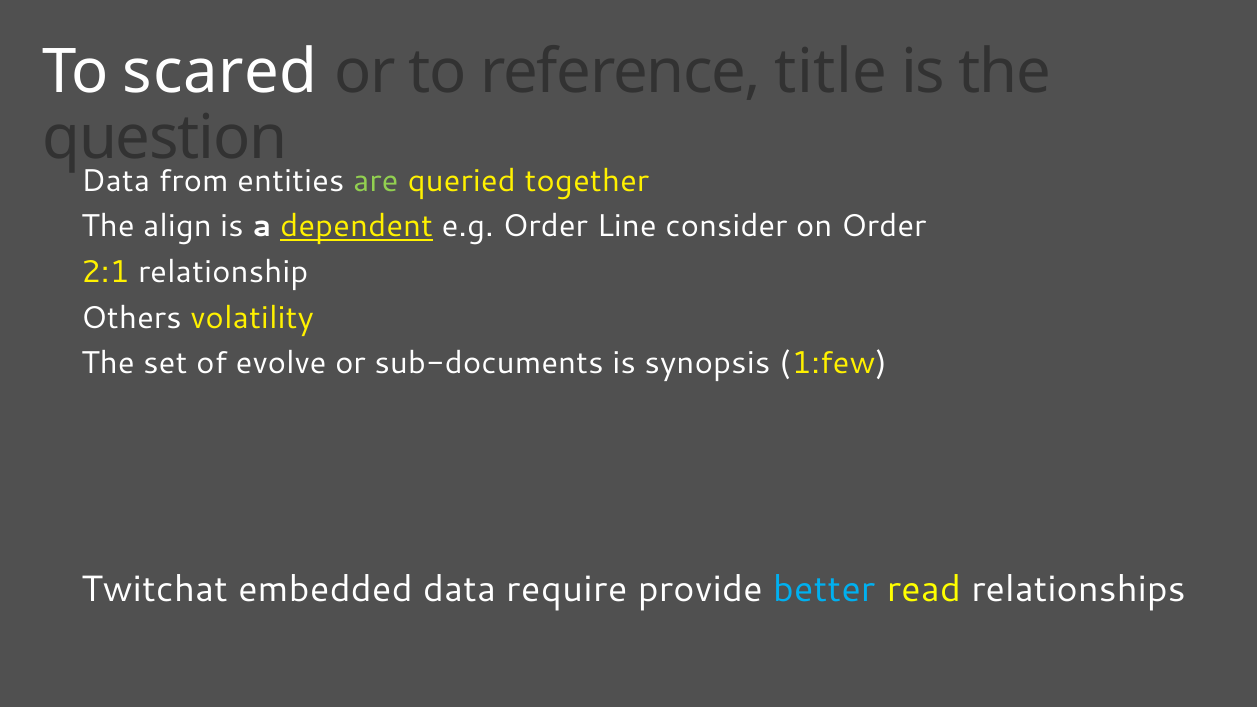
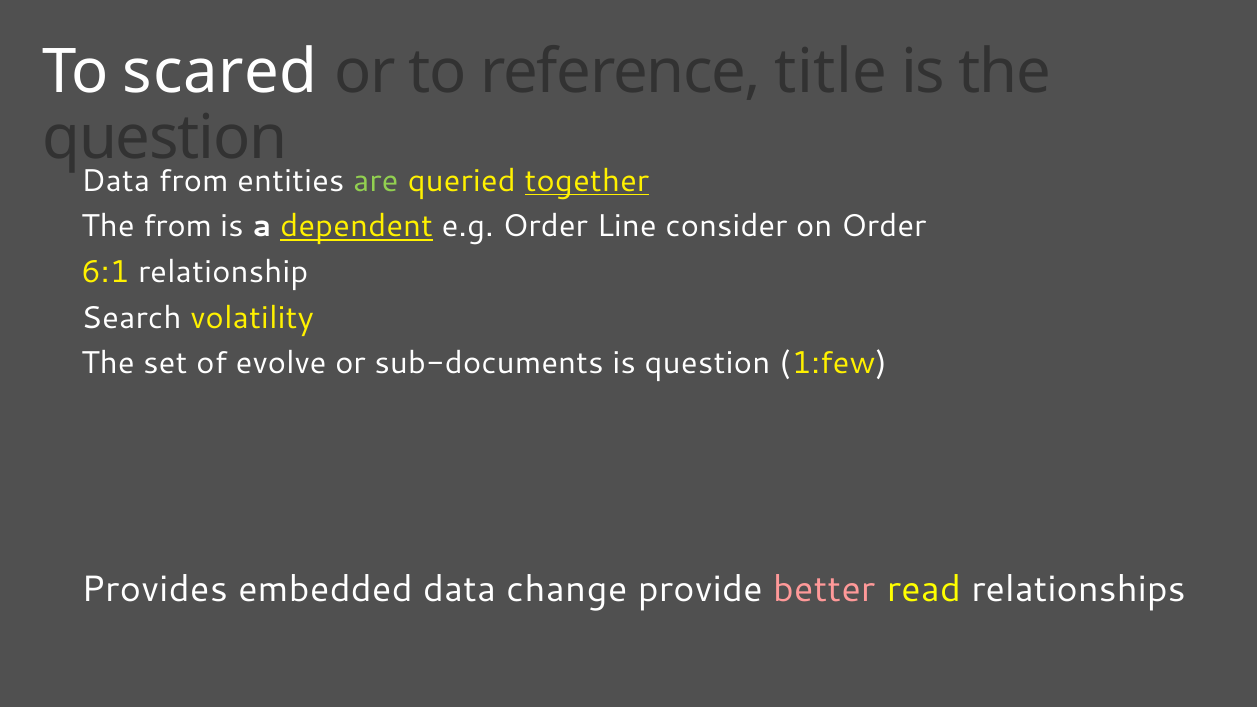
together underline: none -> present (587, 181)
The align: align -> from (178, 227)
2:1: 2:1 -> 6:1 (105, 272)
Others: Others -> Search (131, 318)
is synopsis: synopsis -> question (707, 363)
Twitchat: Twitchat -> Provides (154, 589)
require: require -> change (567, 589)
better colour: light blue -> pink (824, 589)
